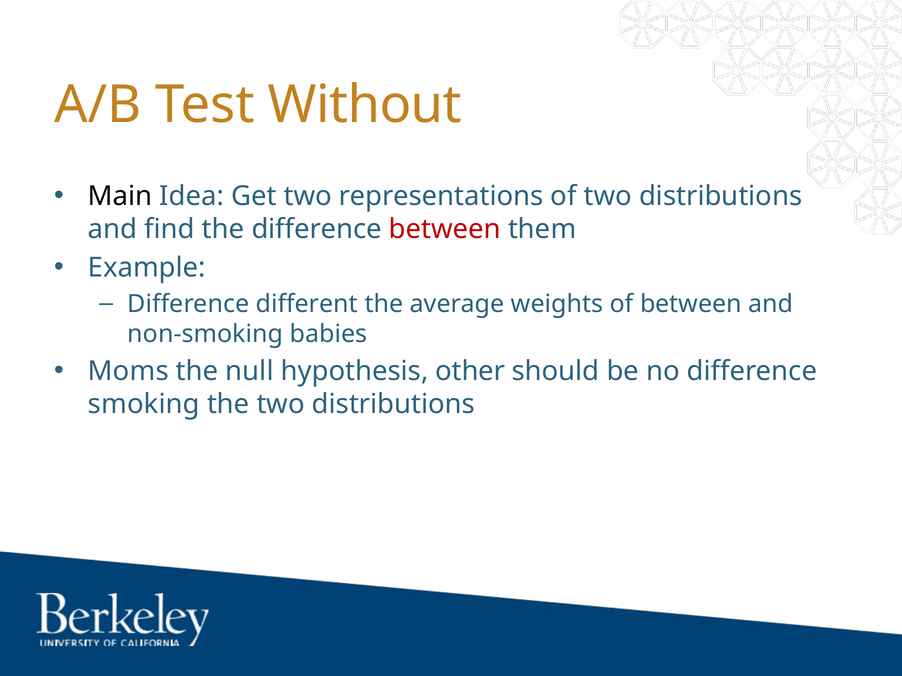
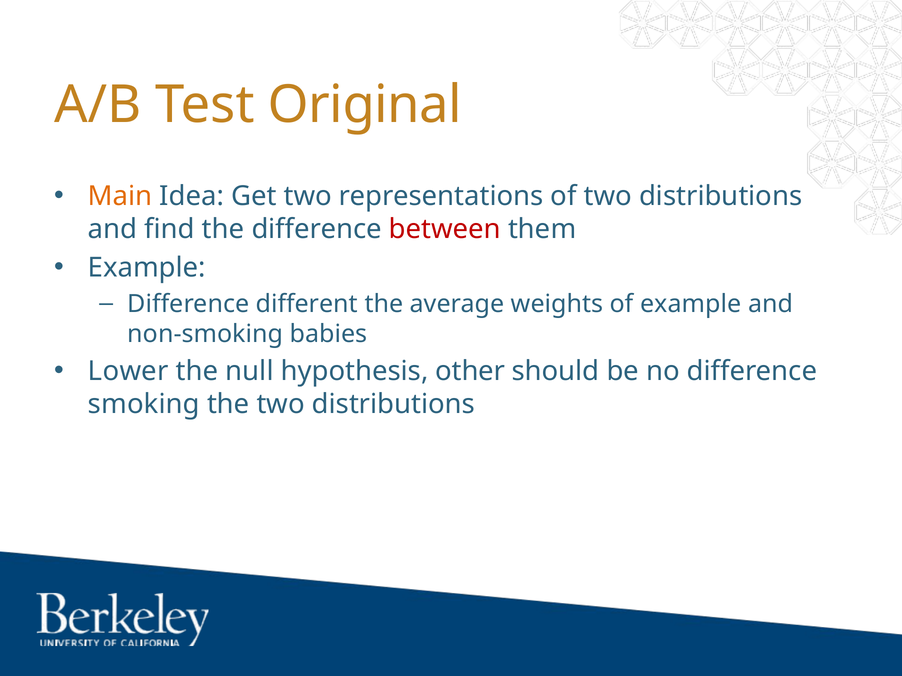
Without: Without -> Original (365, 105)
Main colour: black -> orange (120, 196)
of between: between -> example (691, 304)
Moms: Moms -> Lower (128, 372)
